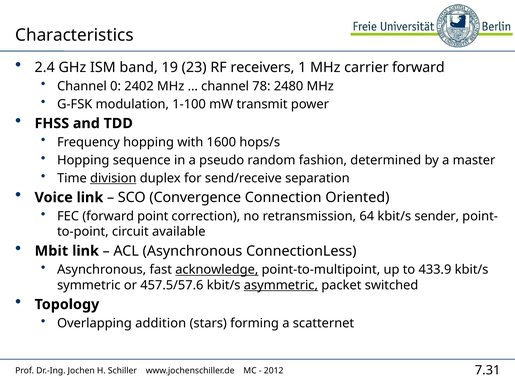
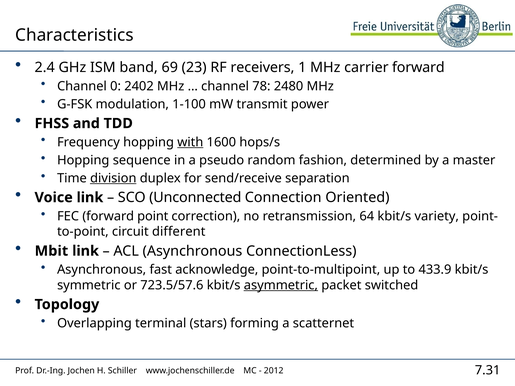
19: 19 -> 69 (170, 67)
with underline: none -> present (190, 142)
Convergence: Convergence -> Unconnected (195, 198)
sender: sender -> variety (437, 216)
available: available -> different (179, 232)
acknowledge underline: present -> none (217, 270)
457.5/57.6: 457.5/57.6 -> 723.5/57.6 (172, 285)
addition: addition -> terminal (161, 323)
